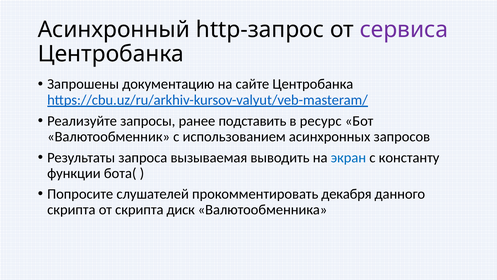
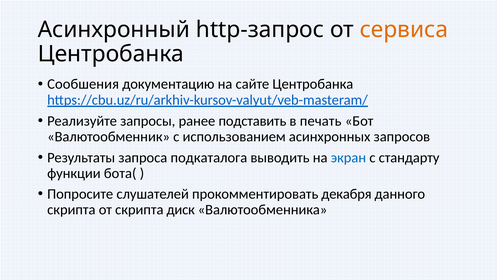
сервиса colour: purple -> orange (404, 29)
Запрошены: Запрошены -> Сообшения (83, 84)
ресурс: ресурс -> печать (321, 121)
вызываемая: вызываемая -> подкаталога (209, 157)
константу: константу -> стандарту (409, 157)
